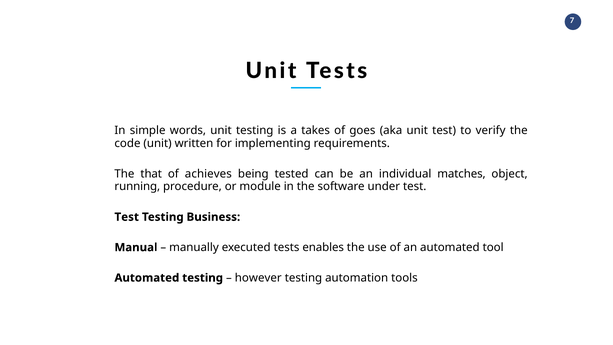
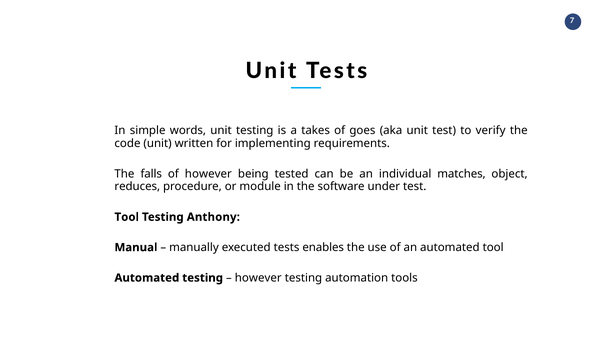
that: that -> falls (151, 174)
of achieves: achieves -> however (208, 174)
running: running -> reduces (137, 187)
Test: Test -> Tool (127, 217)
Business: Business -> Anthony (213, 217)
